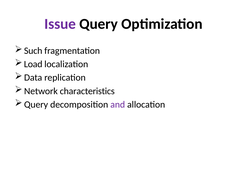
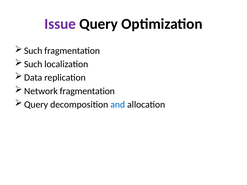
Load: Load -> Such (33, 64)
Network characteristics: characteristics -> fragmentation (87, 91)
and colour: purple -> blue (118, 105)
